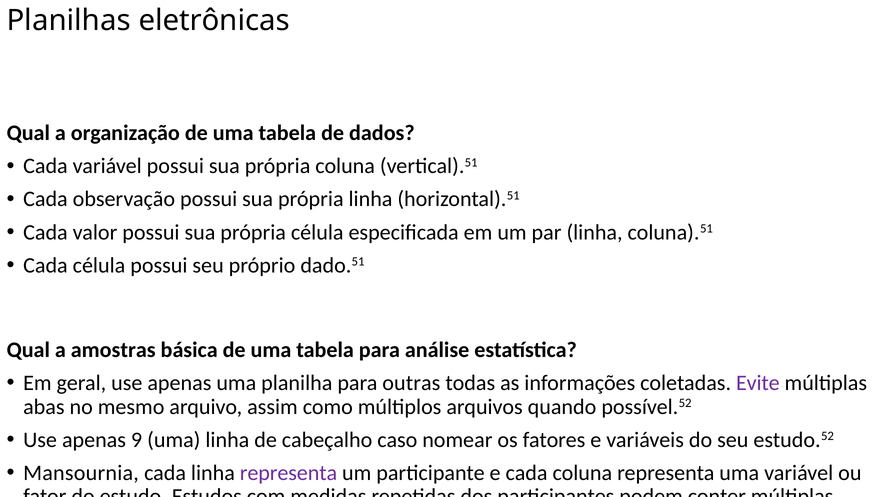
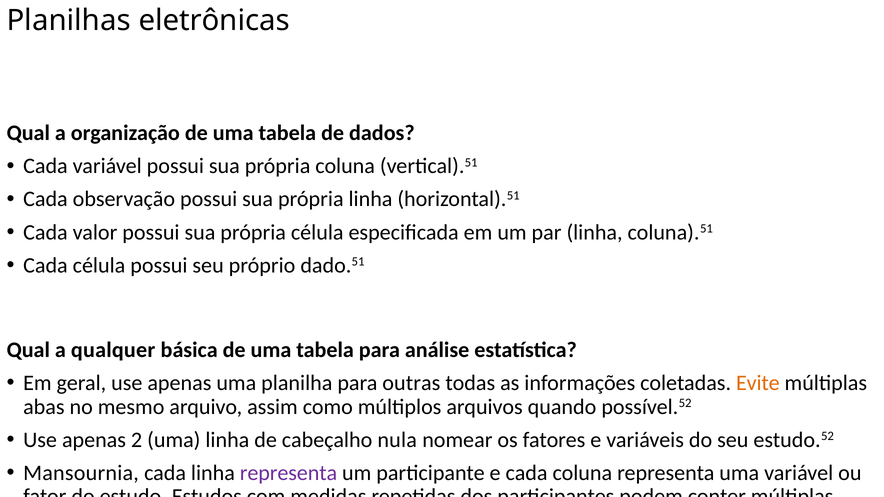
amostras: amostras -> qualquer (113, 350)
Evite colour: purple -> orange (758, 383)
9: 9 -> 2 (137, 440)
caso: caso -> nula (397, 440)
